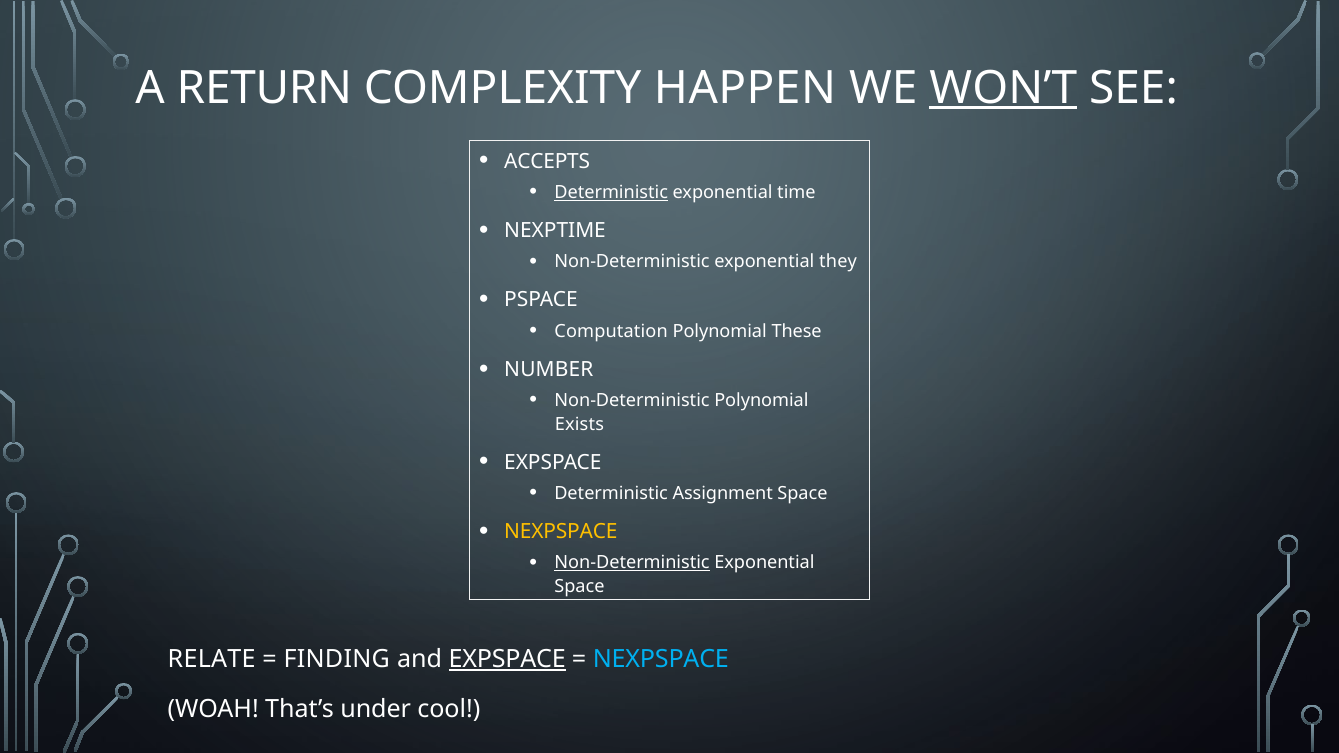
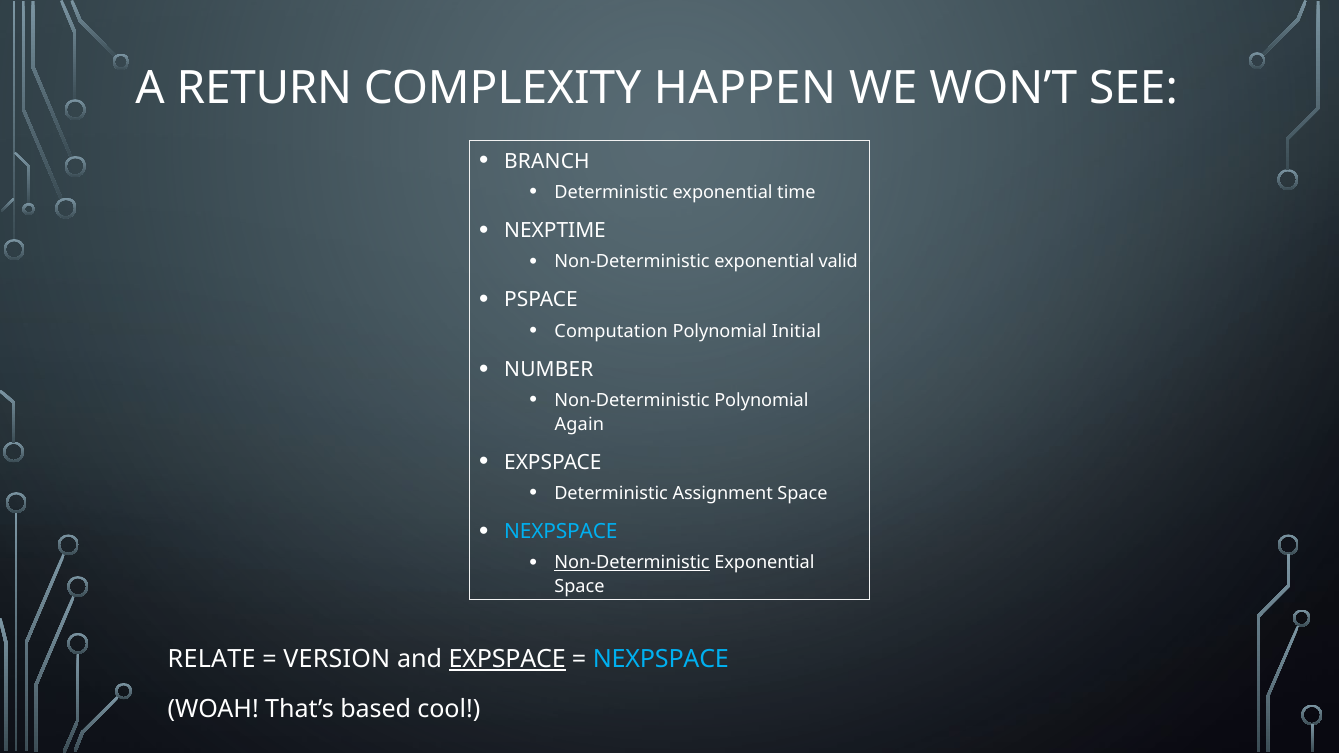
WON’T underline: present -> none (1003, 88)
ACCEPTS: ACCEPTS -> BRANCH (547, 161)
Deterministic underline: present -> none (611, 193)
they: they -> valid (838, 262)
These: These -> Initial (797, 331)
Exists: Exists -> Again (579, 424)
NEXPSPACE colour: yellow -> light blue (561, 532)
FINDING: FINDING -> VERSION (337, 659)
under: under -> based (376, 710)
